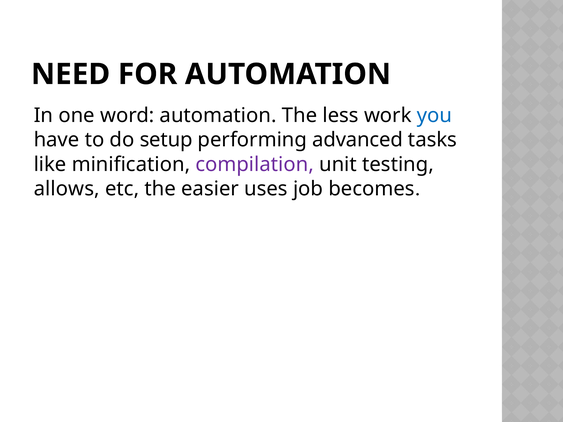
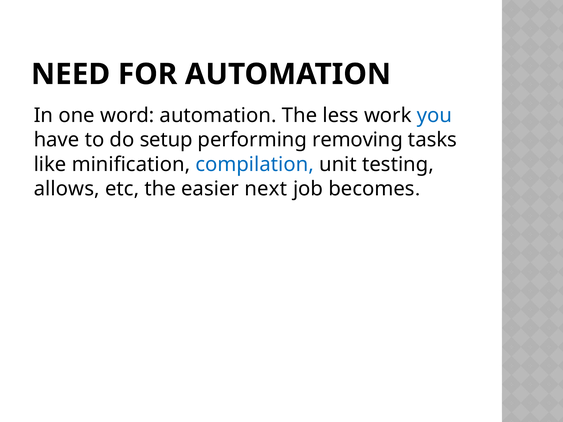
advanced: advanced -> removing (358, 140)
compilation colour: purple -> blue (255, 164)
uses: uses -> next (266, 189)
